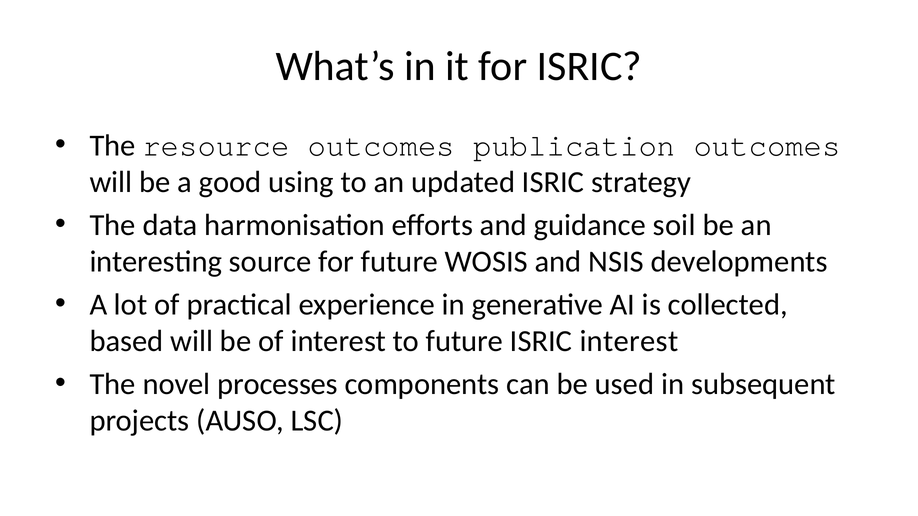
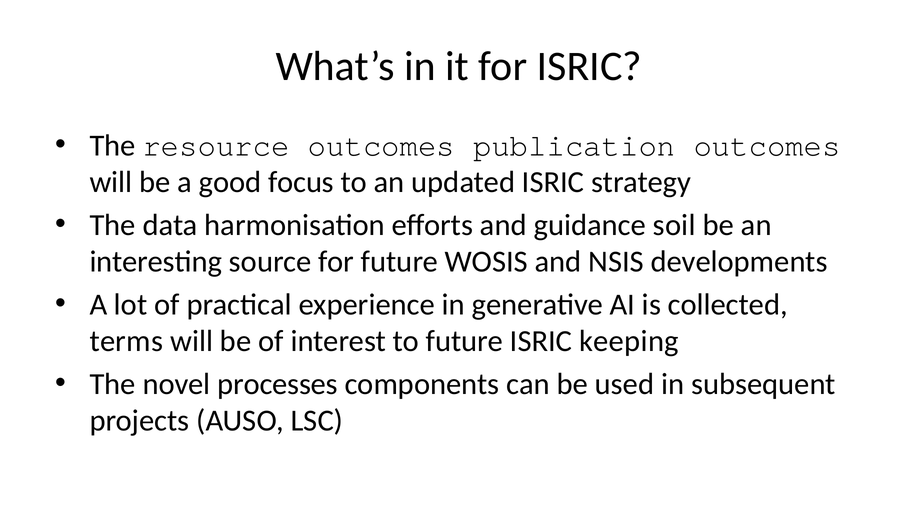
using: using -> focus (301, 182)
based: based -> terms (126, 341)
ISRIC interest: interest -> keeping (629, 341)
